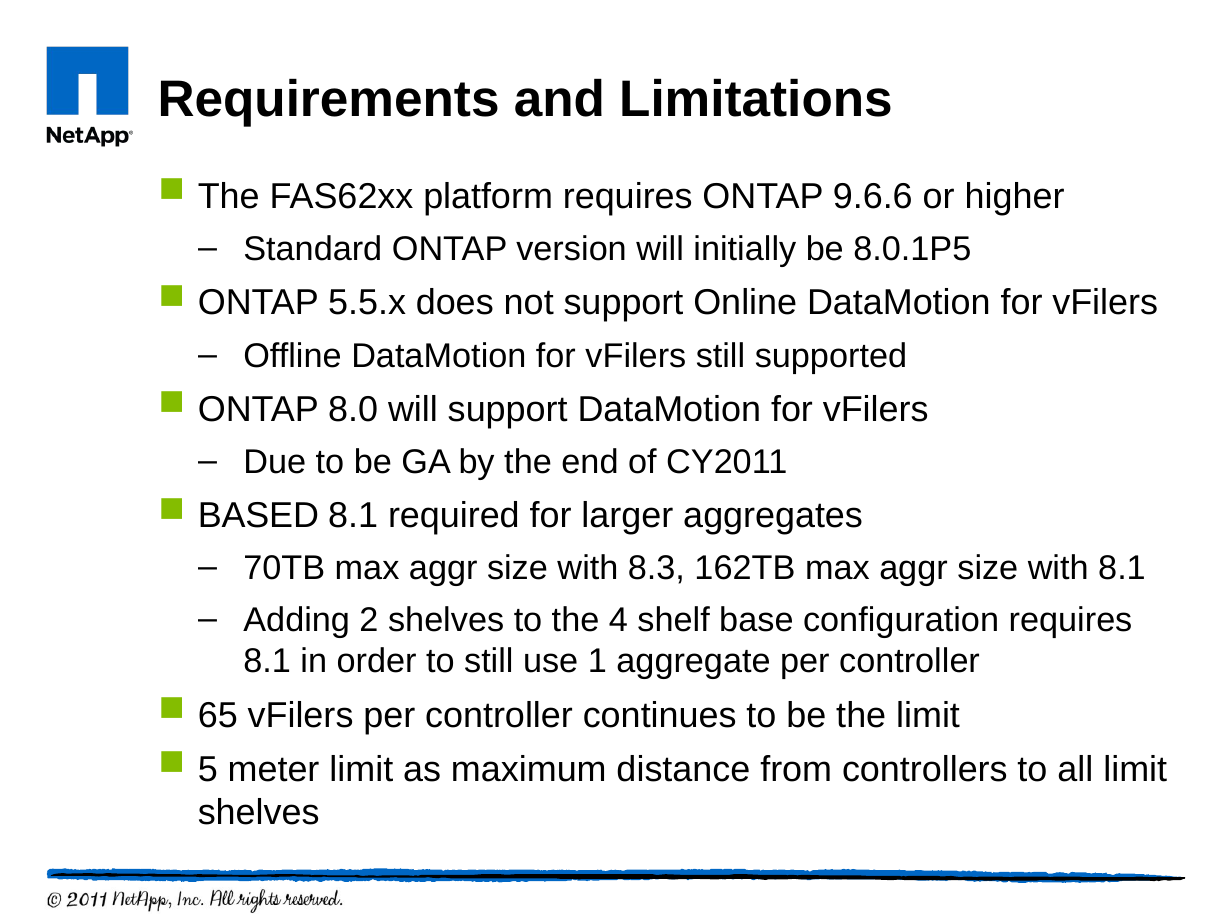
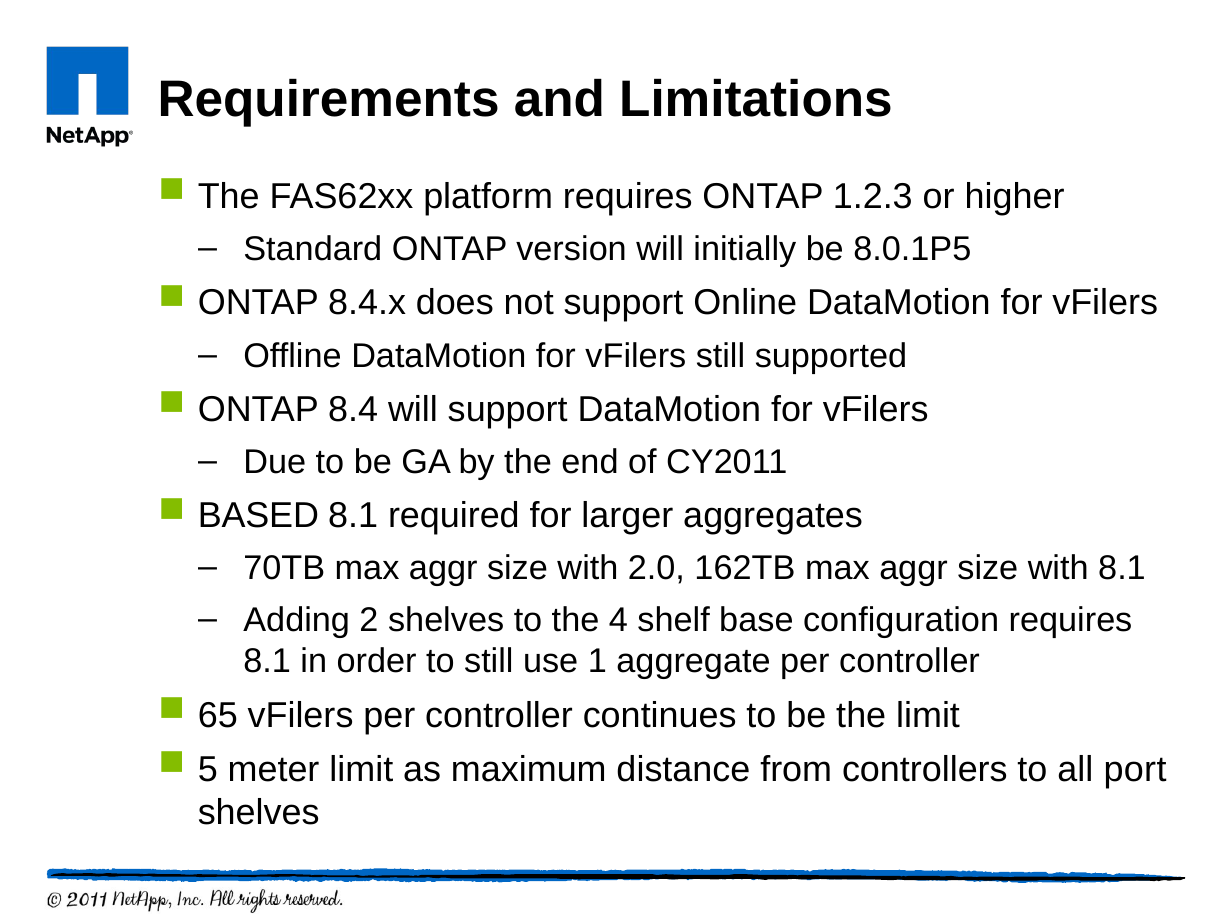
9.6.6: 9.6.6 -> 1.2.3 (873, 197)
5.5.x: 5.5.x -> 8.4.x (367, 303)
8.0: 8.0 -> 8.4 (353, 410)
8.3: 8.3 -> 2.0 (656, 569)
all limit: limit -> port (1135, 770)
